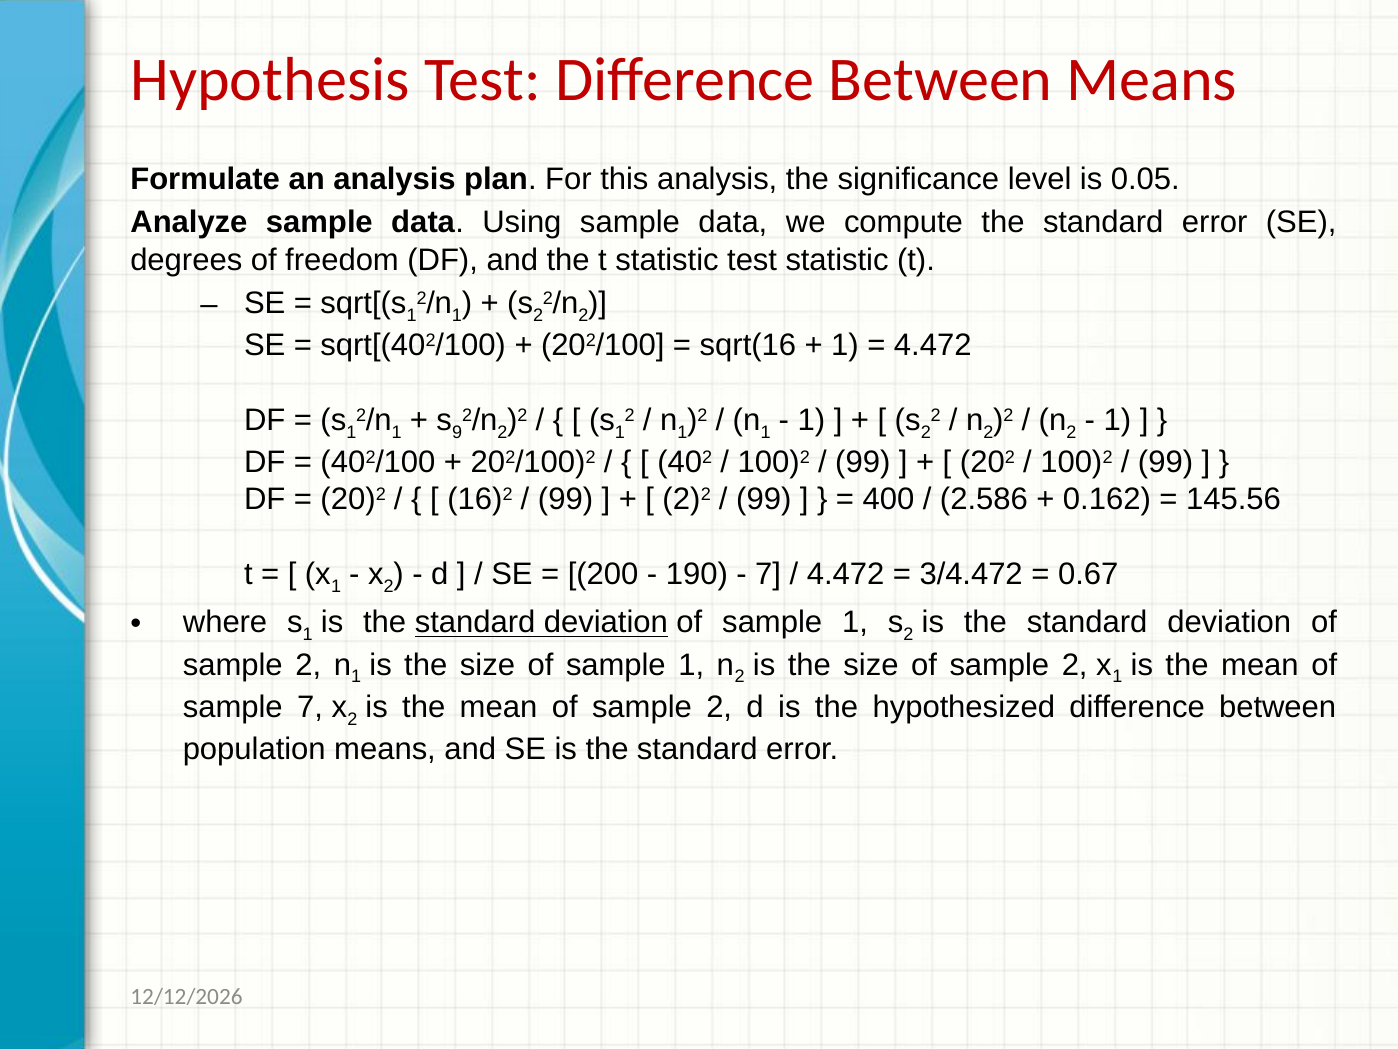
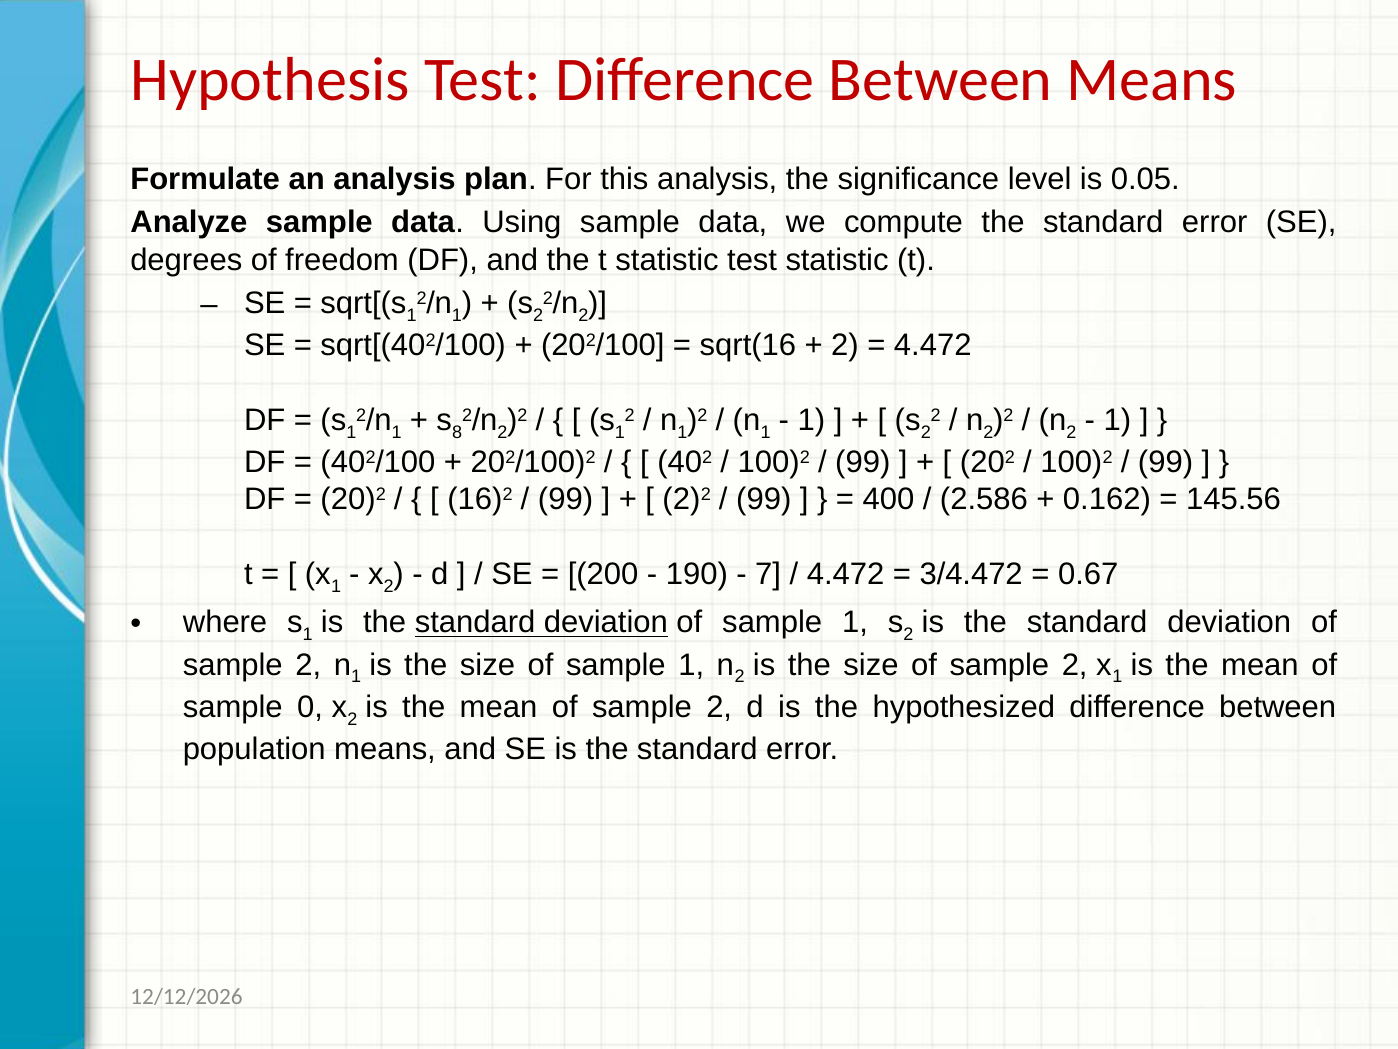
1: 1 -> 2 (845, 346)
9: 9 -> 8 (457, 432)
sample 7: 7 -> 0 (310, 707)
